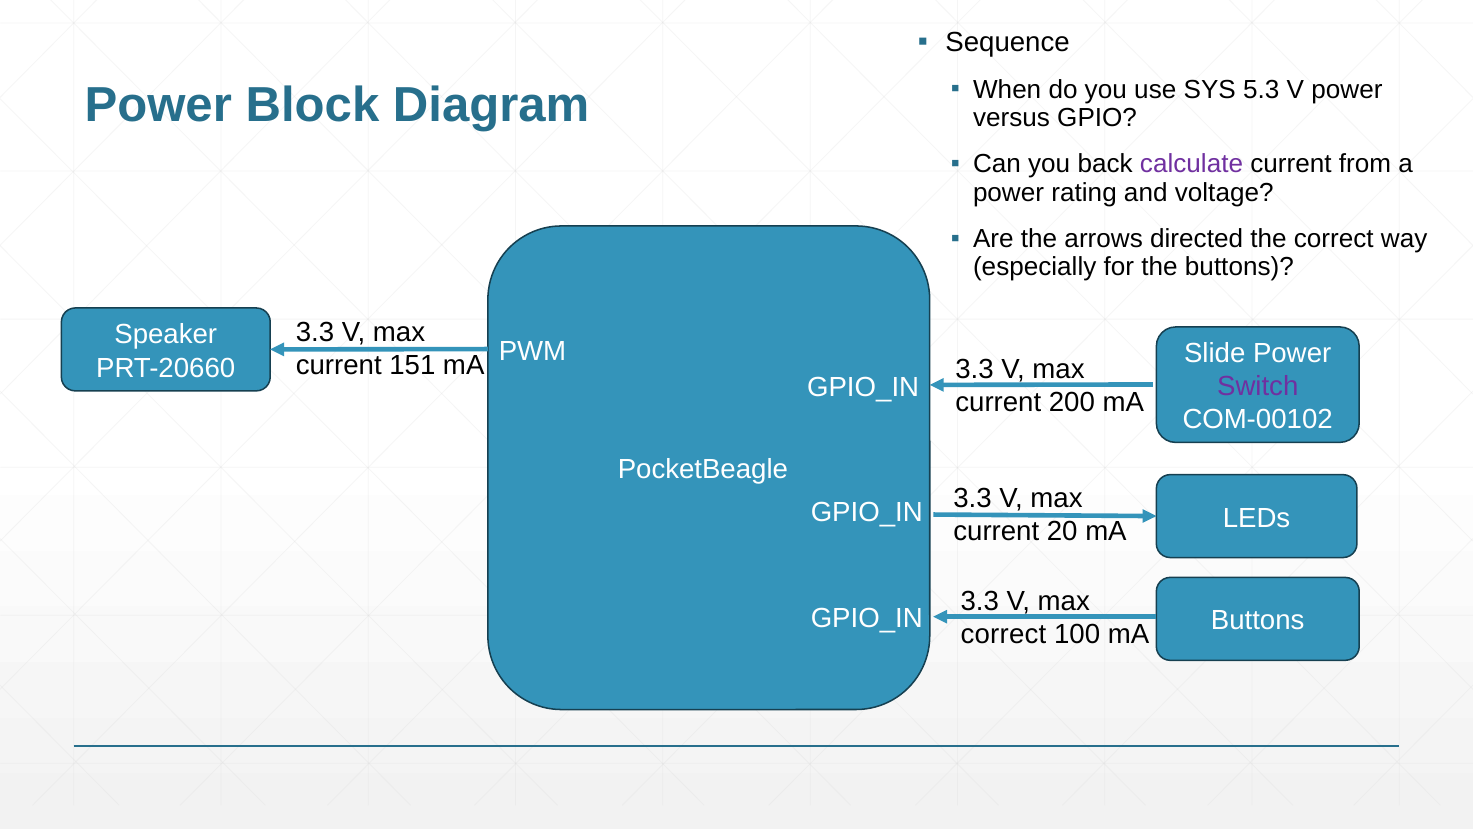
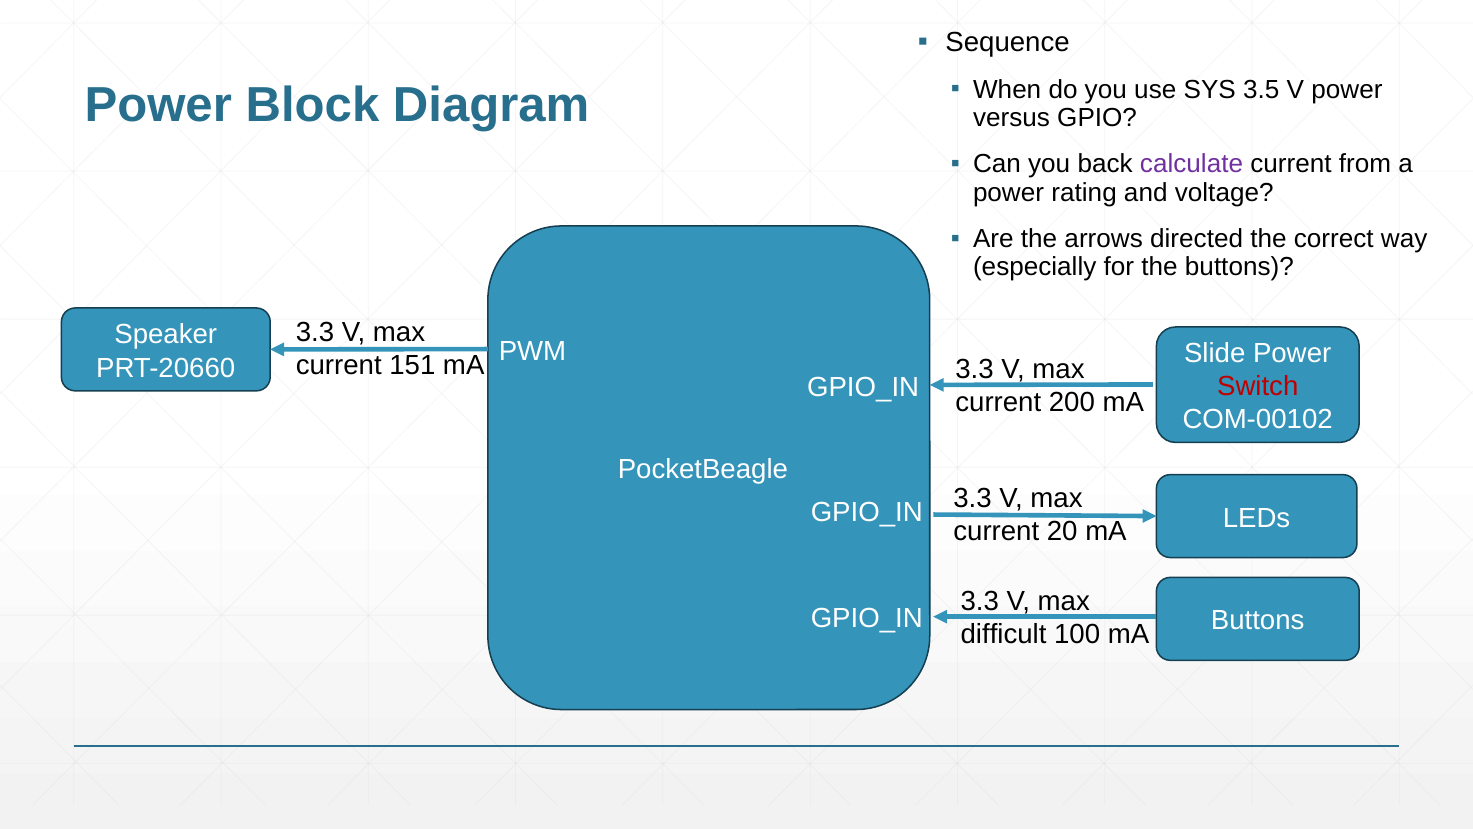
5.3: 5.3 -> 3.5 (1261, 89)
Switch colour: purple -> red (1258, 386)
correct: correct -> difficult (1004, 634)
